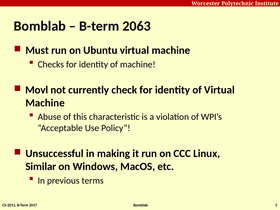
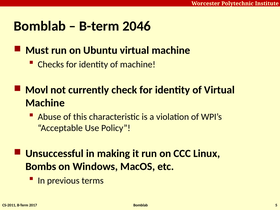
2063: 2063 -> 2046 (137, 26)
Similar: Similar -> Bombs (41, 167)
